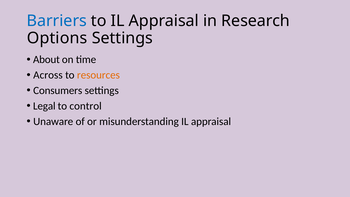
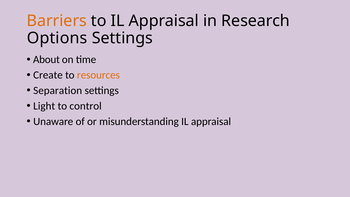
Barriers colour: blue -> orange (57, 21)
Across: Across -> Create (48, 75)
Consumers: Consumers -> Separation (58, 90)
Legal: Legal -> Light (44, 106)
